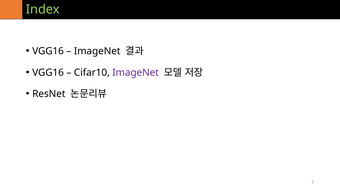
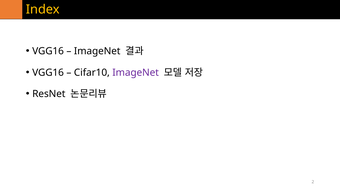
Index colour: light green -> yellow (43, 9)
